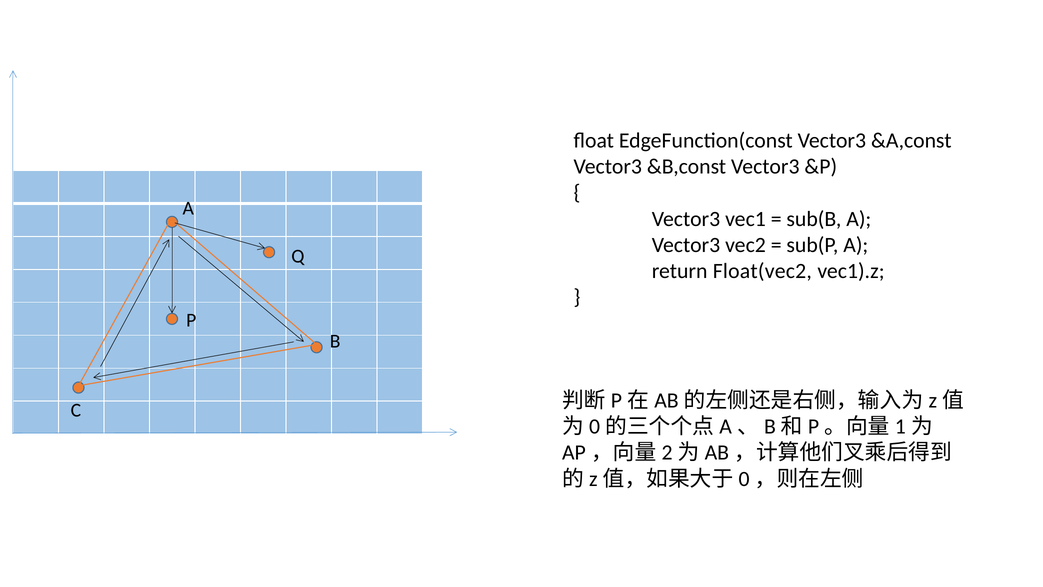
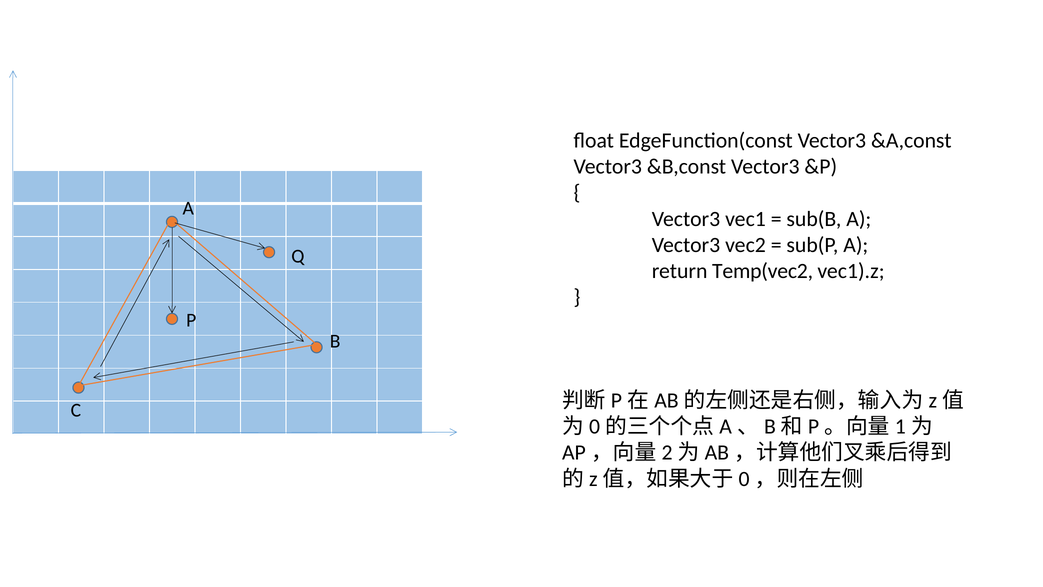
Float(vec2: Float(vec2 -> Temp(vec2 (763, 271)
